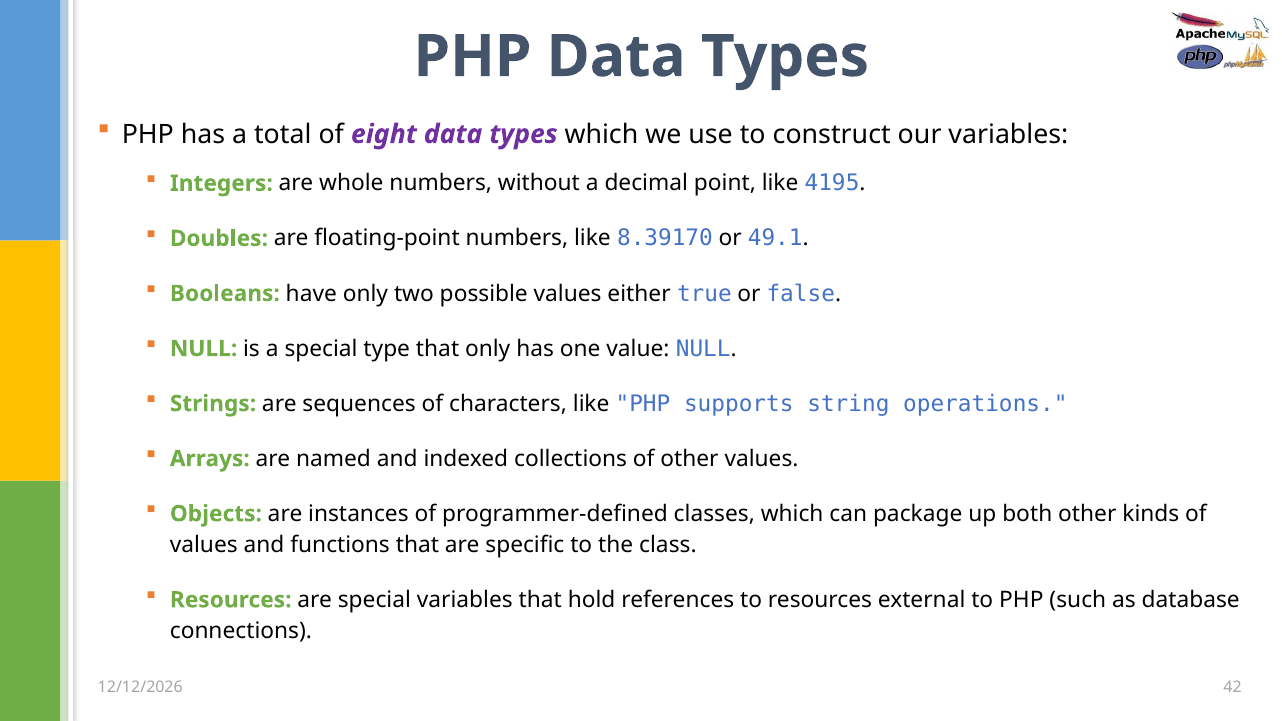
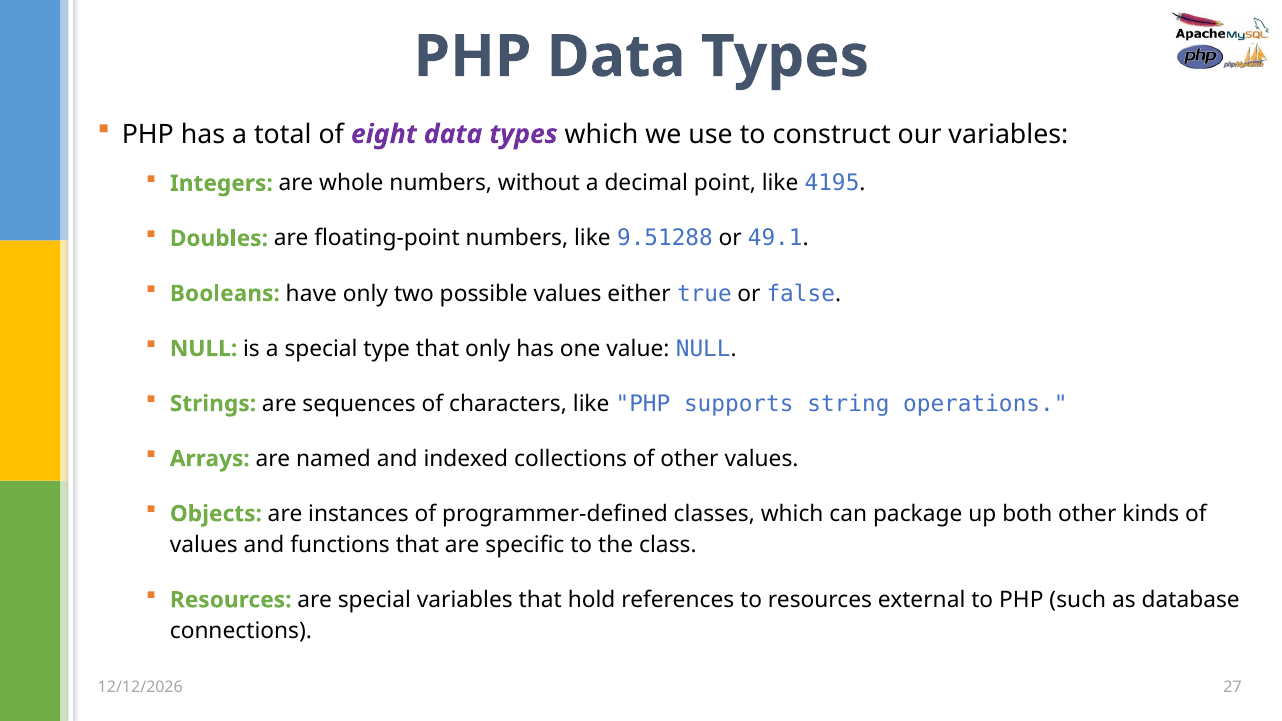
8.39170: 8.39170 -> 9.51288 (665, 238)
42: 42 -> 27 (1233, 687)
